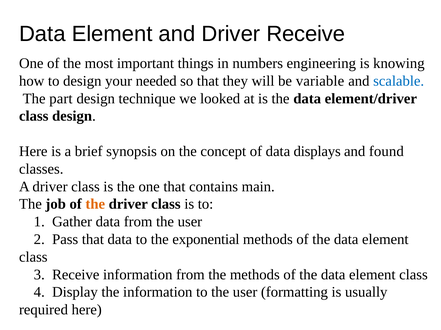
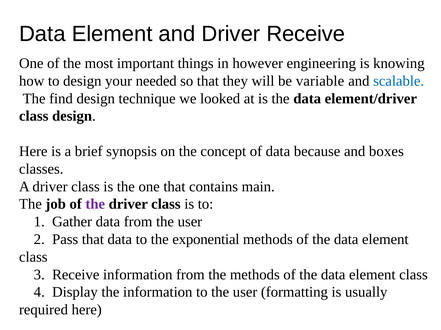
numbers: numbers -> however (258, 63)
part: part -> find (61, 99)
displays: displays -> because (317, 152)
found: found -> boxes (386, 152)
the colour: orange -> purple (95, 205)
